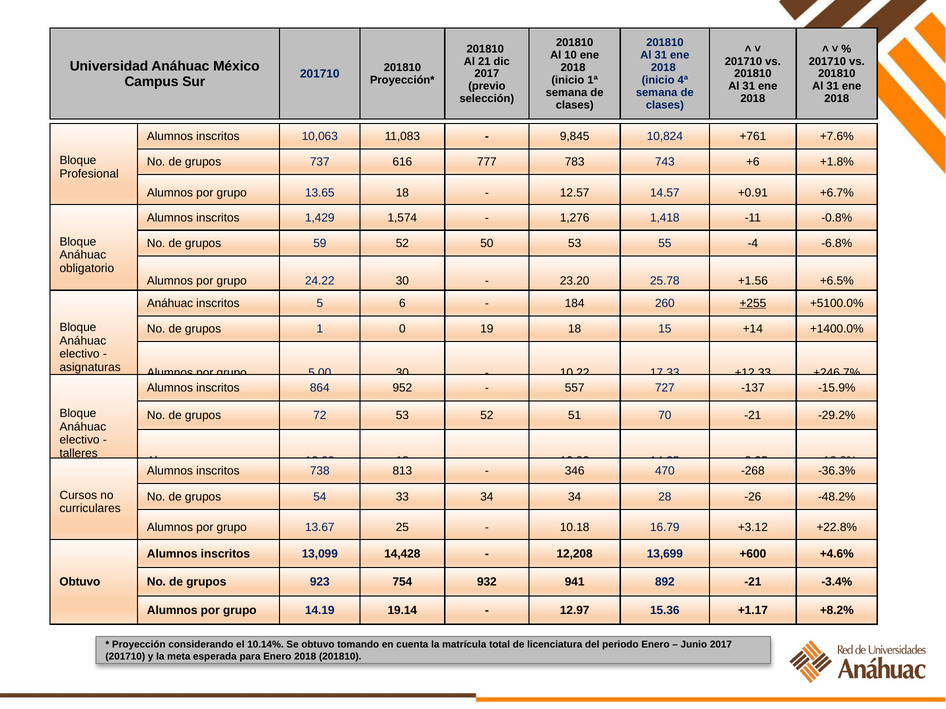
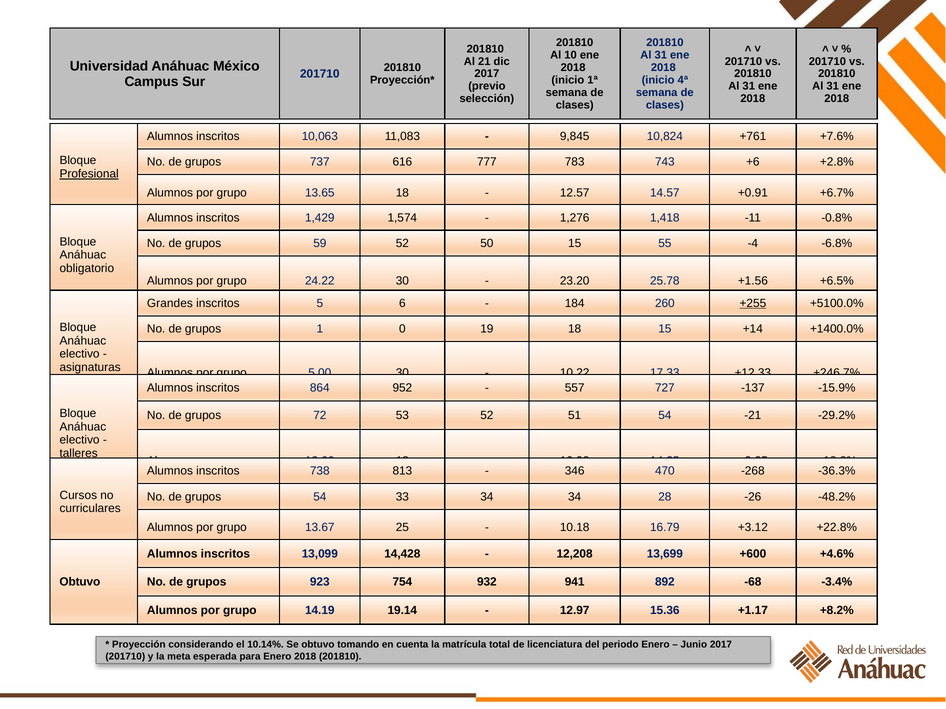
+1.8%: +1.8% -> +2.8% (837, 162)
Profesional underline: none -> present (89, 174)
50 53: 53 -> 15 (575, 243)
Anáhuac: Anáhuac -> Grandes (170, 303)
51 70: 70 -> 54 (665, 416)
892 -21: -21 -> -68 (753, 582)
